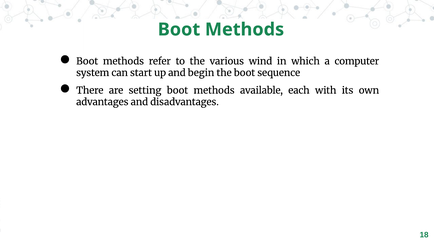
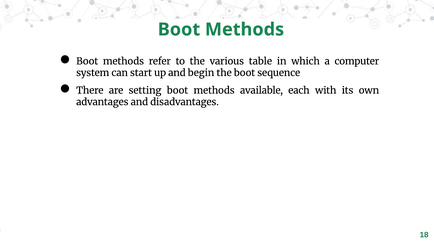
wind: wind -> table (260, 61)
